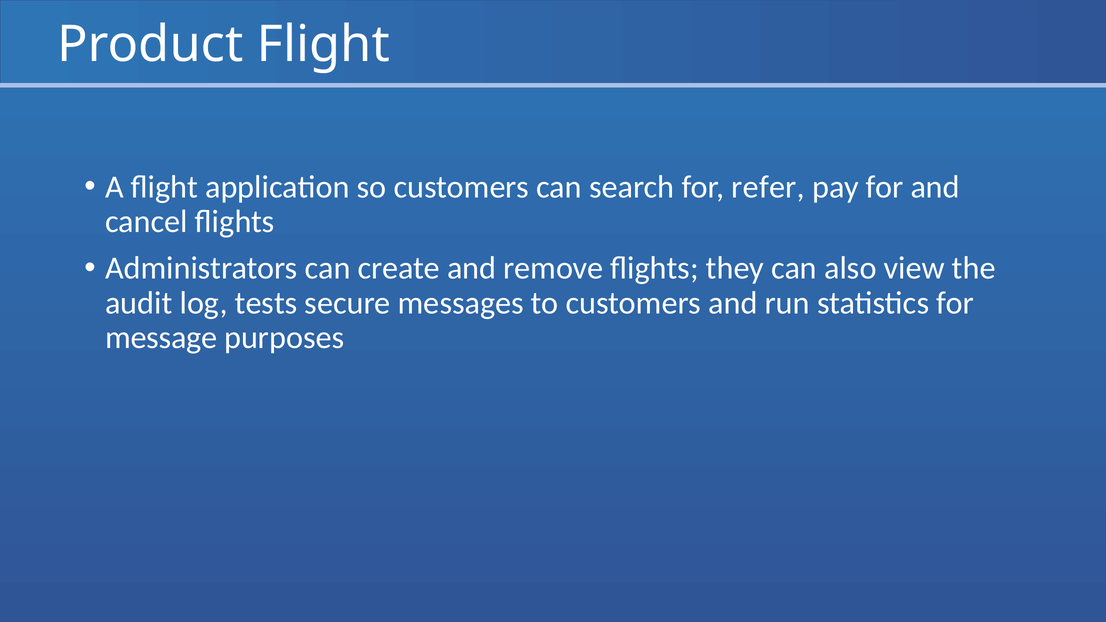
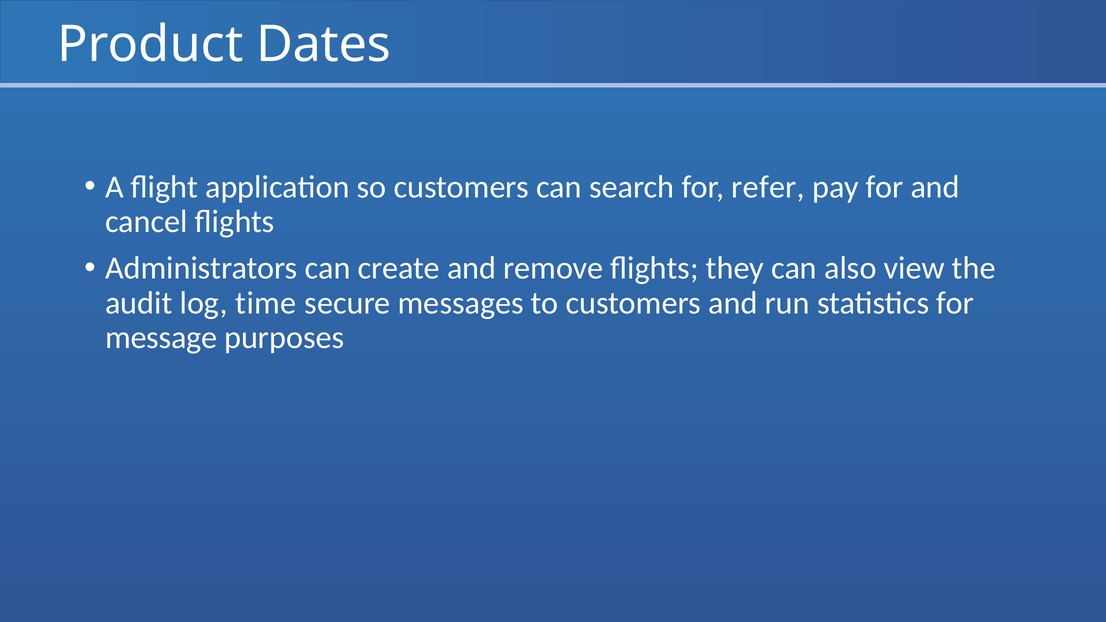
Product Flight: Flight -> Dates (324, 45)
tests: tests -> time (266, 303)
